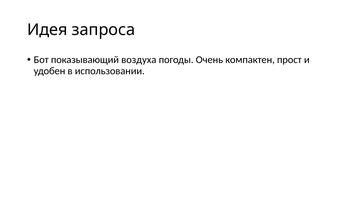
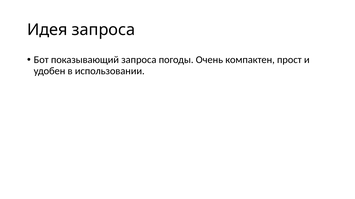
показывающий воздуха: воздуха -> запроса (139, 60)
